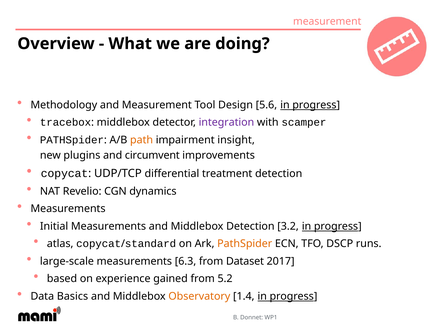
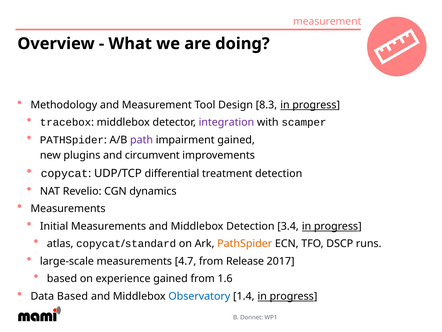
5.6: 5.6 -> 8.3 (266, 105)
path colour: orange -> purple (142, 140)
impairment insight: insight -> gained (236, 140)
3.2: 3.2 -> 3.4 (288, 226)
6.3: 6.3 -> 4.7 (186, 261)
Dataset: Dataset -> Release (245, 261)
5.2: 5.2 -> 1.6 (225, 278)
Data Basics: Basics -> Based (72, 296)
Observatory colour: orange -> blue (199, 296)
